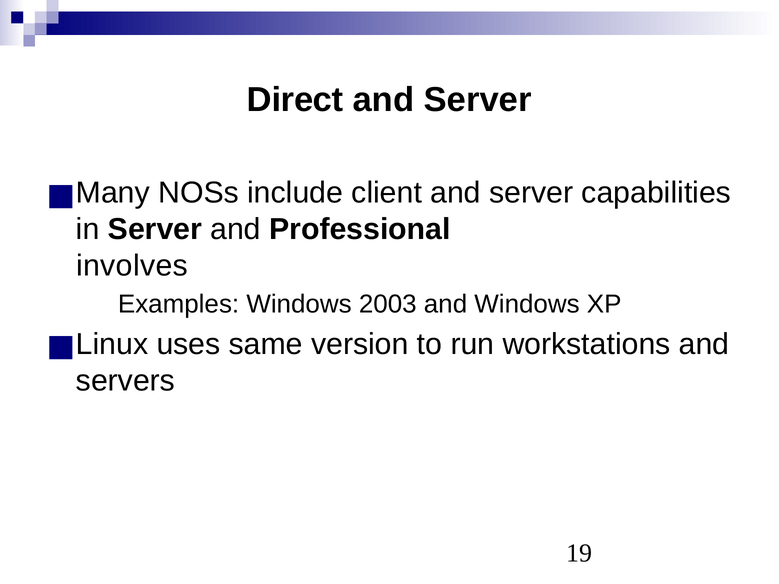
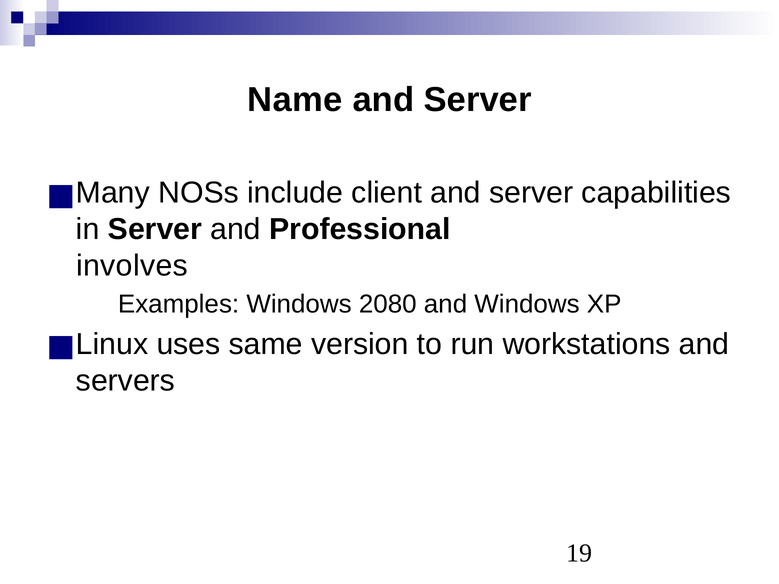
Direct: Direct -> Name (295, 100)
2003: 2003 -> 2080 (388, 304)
